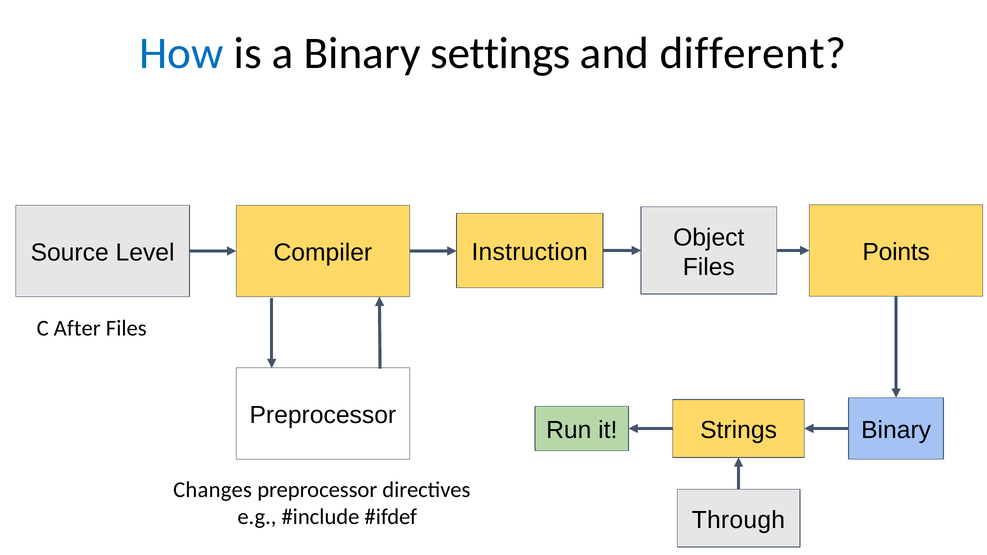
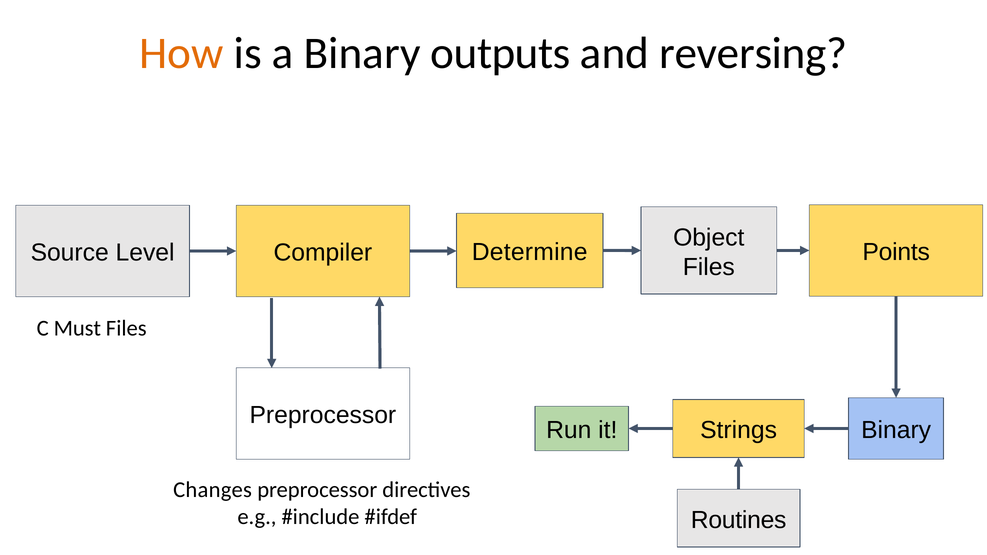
How colour: blue -> orange (181, 53)
settings: settings -> outputs (500, 53)
different: different -> reversing (753, 53)
Instruction: Instruction -> Determine (530, 252)
After: After -> Must (77, 329)
Through: Through -> Routines (739, 520)
